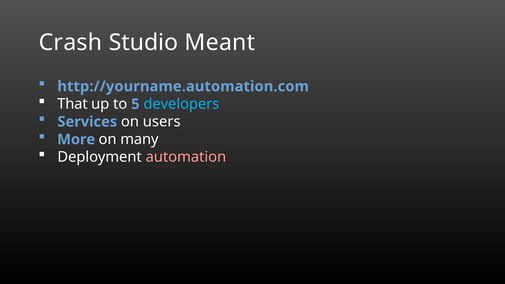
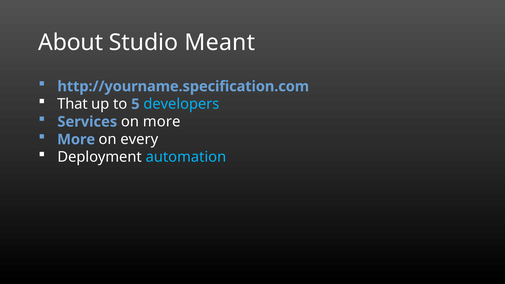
Crash: Crash -> About (71, 42)
http://yourname.automation.com: http://yourname.automation.com -> http://yourname.specification.com (183, 86)
on users: users -> more (162, 122)
many: many -> every (139, 139)
automation colour: pink -> light blue (186, 157)
